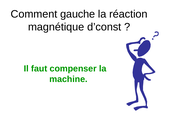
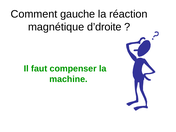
d’const: d’const -> d’droite (104, 27)
